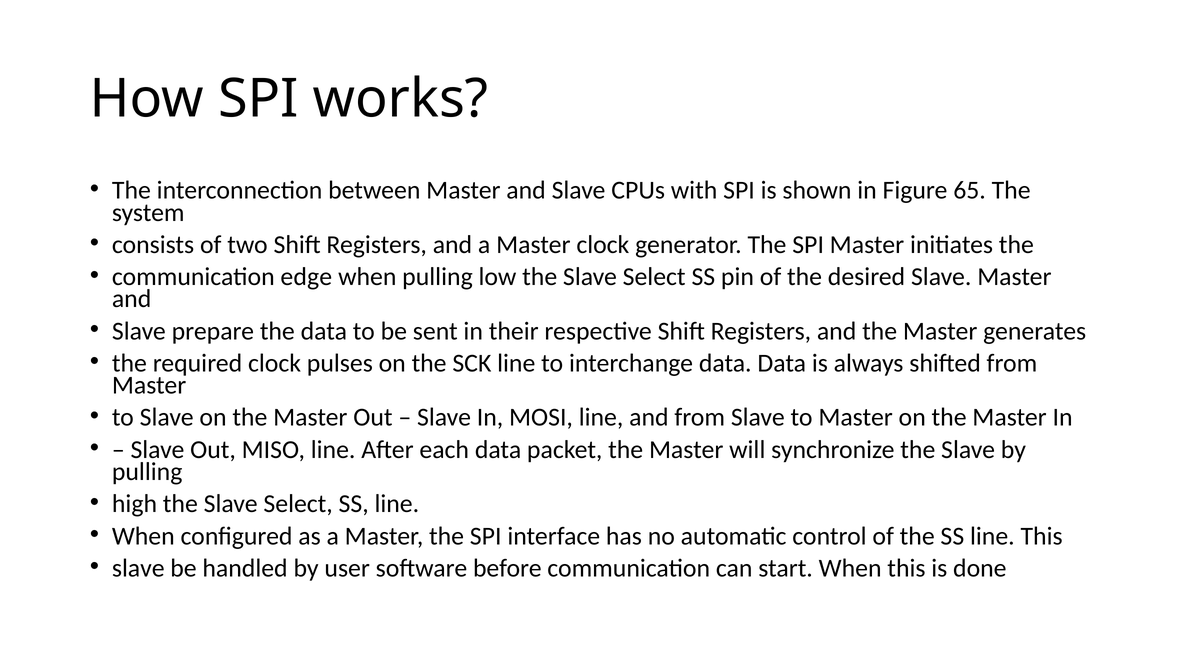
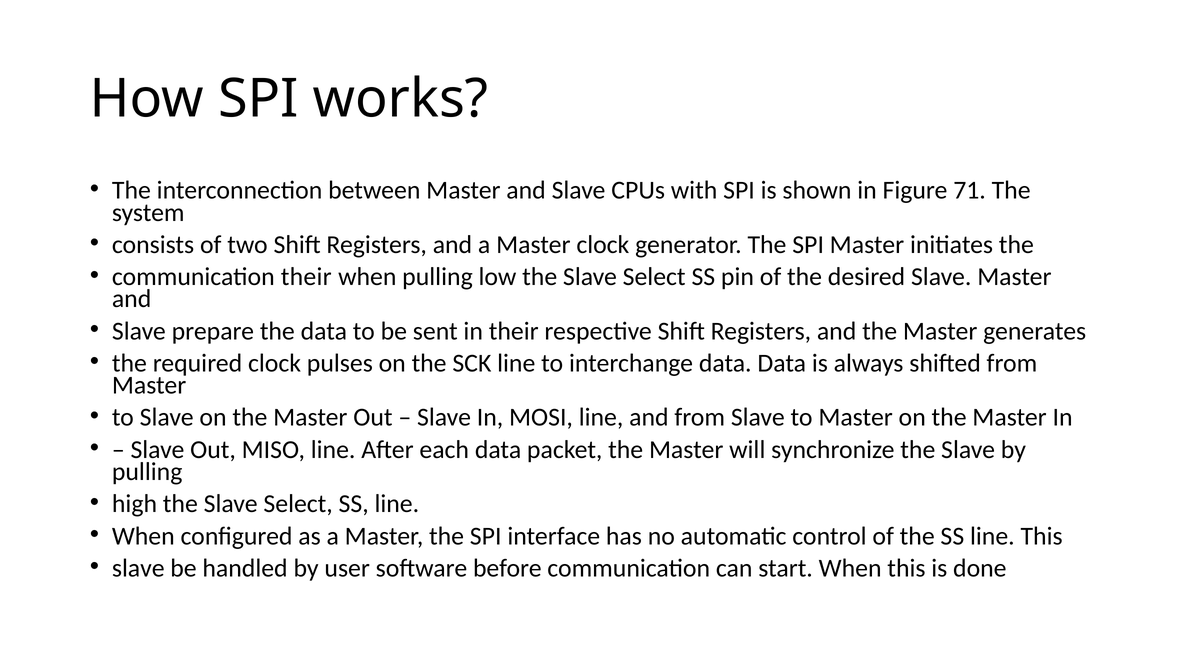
65: 65 -> 71 (970, 190)
communication edge: edge -> their (306, 277)
